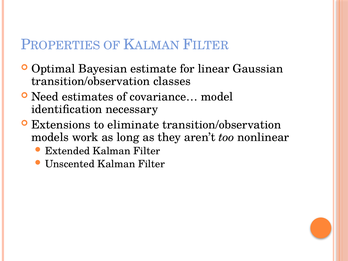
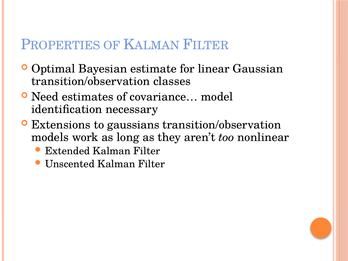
eliminate: eliminate -> gaussians (133, 125)
